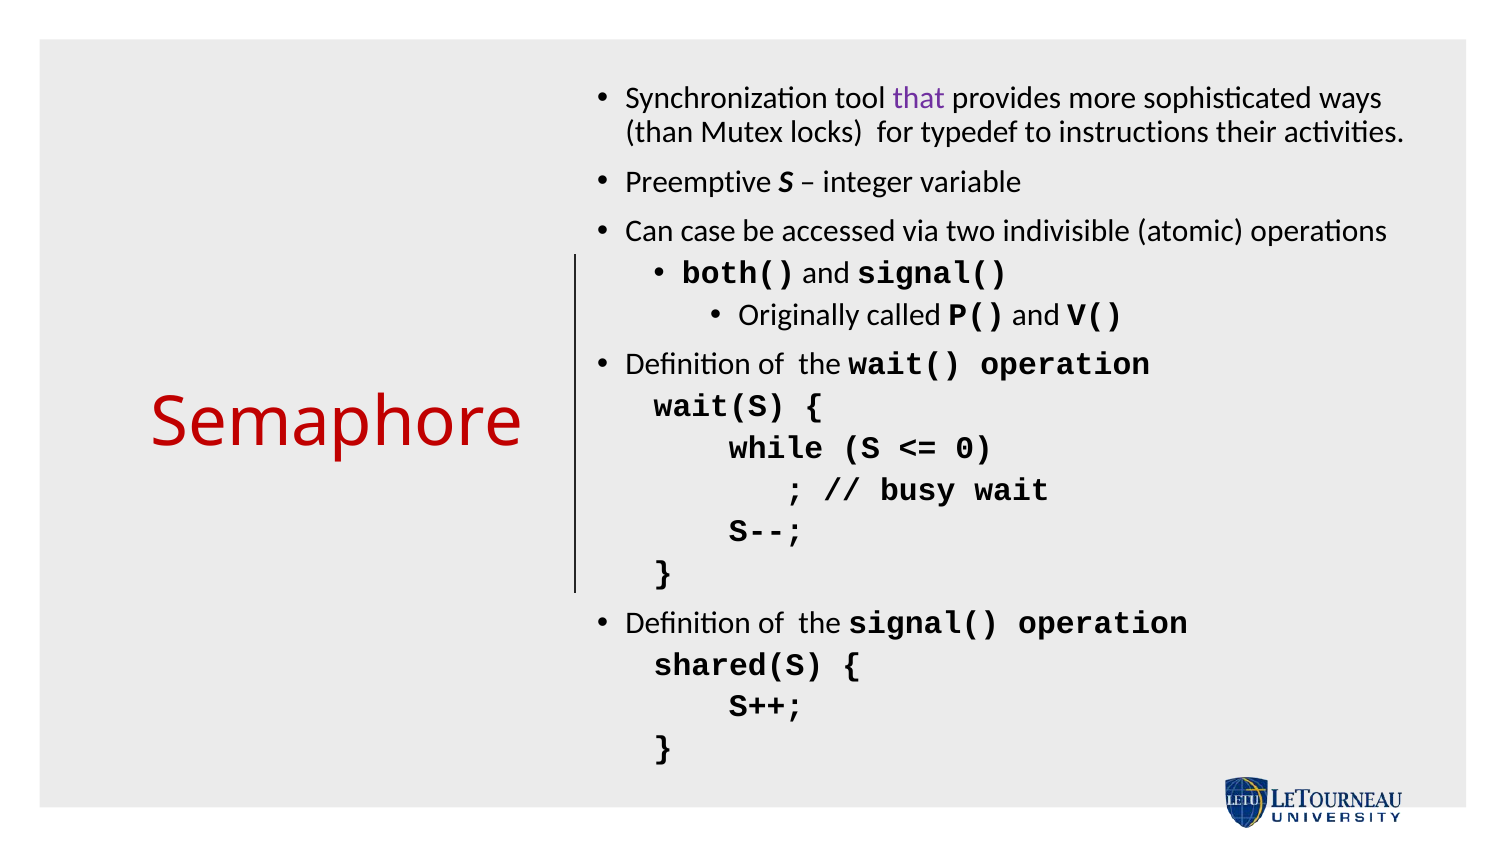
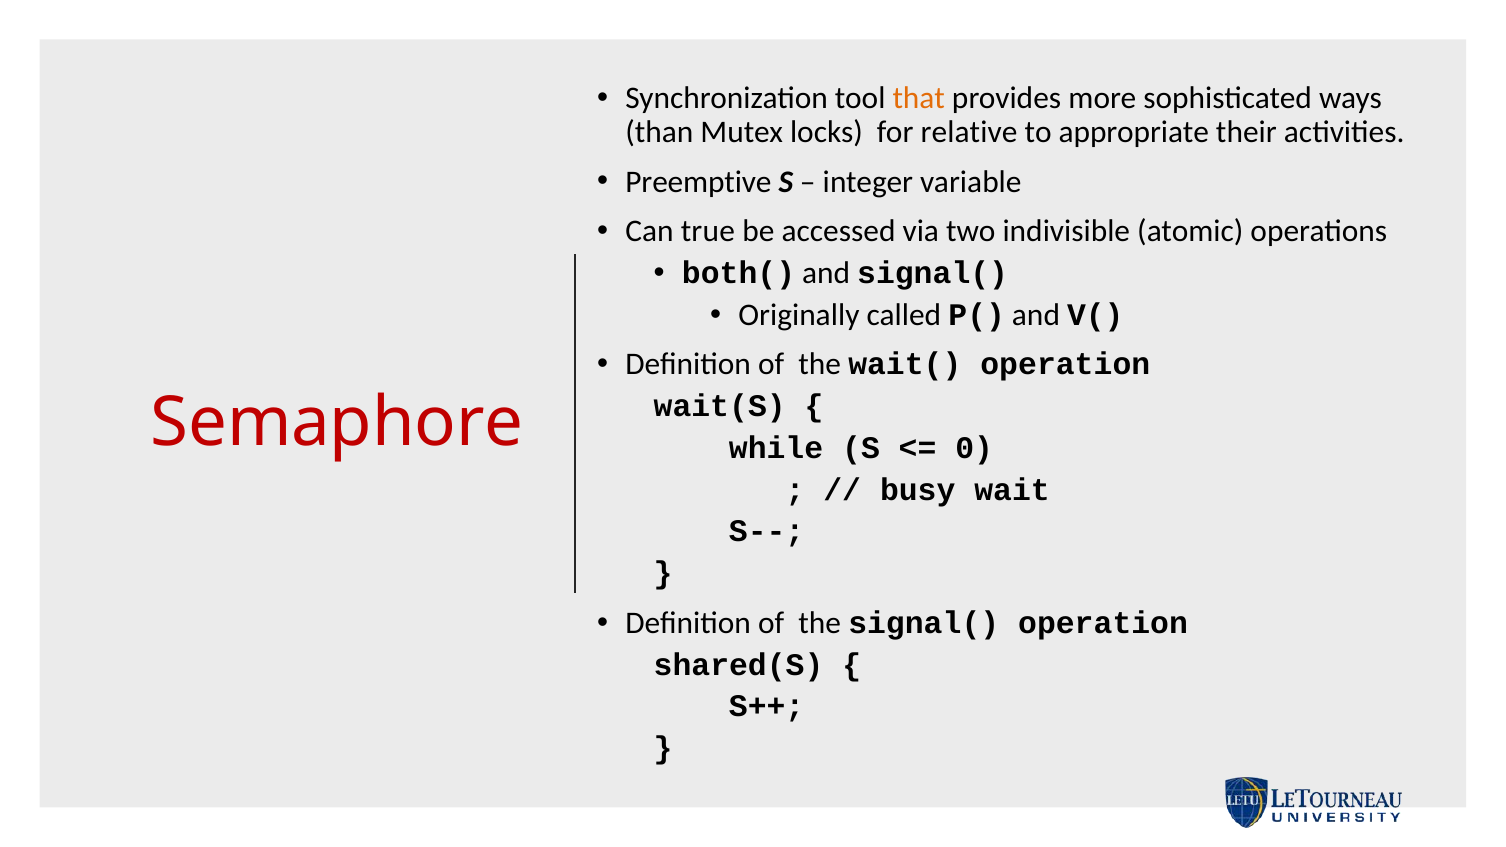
that colour: purple -> orange (919, 98)
typedef: typedef -> relative (969, 132)
instructions: instructions -> appropriate (1134, 132)
case: case -> true (708, 232)
